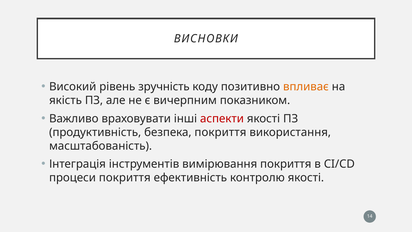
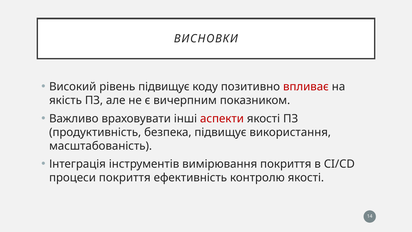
рівень зручність: зручність -> підвищує (164, 87)
впливає colour: orange -> red (306, 87)
безпека покриття: покриття -> підвищує (220, 132)
